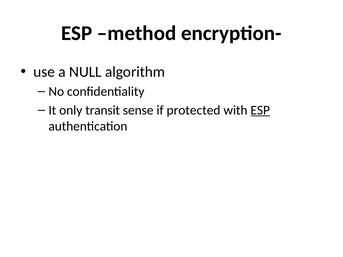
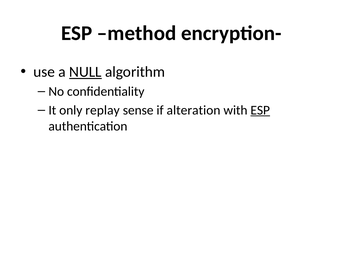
NULL underline: none -> present (85, 72)
transit: transit -> replay (103, 110)
protected: protected -> alteration (194, 110)
